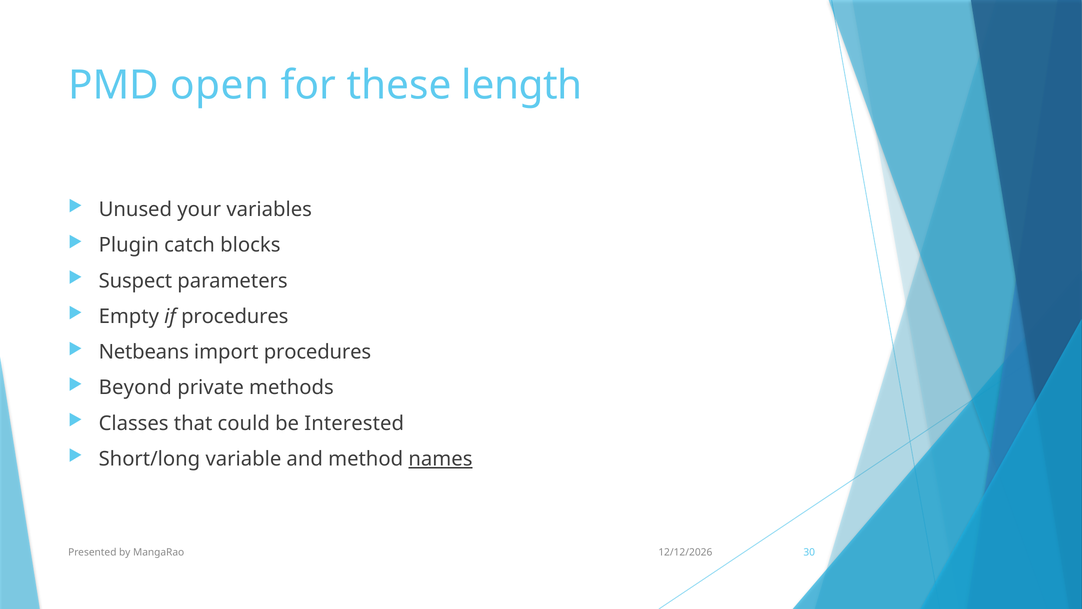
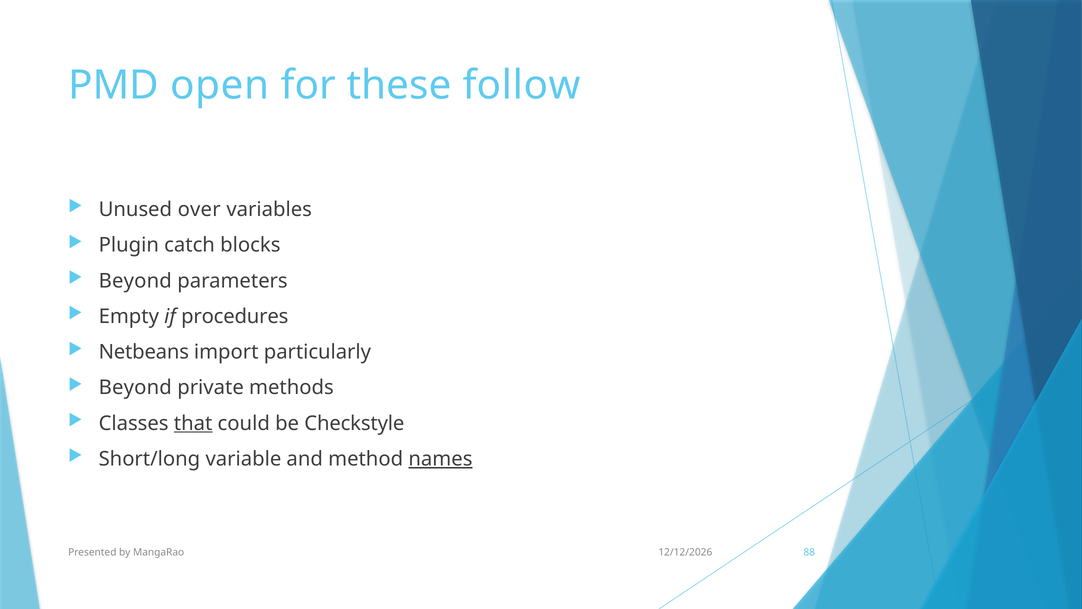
length: length -> follow (522, 85)
your: your -> over (199, 209)
Suspect: Suspect -> Beyond (135, 281)
import procedures: procedures -> particularly (317, 352)
that underline: none -> present (193, 423)
Interested: Interested -> Checkstyle (354, 423)
30: 30 -> 88 (809, 552)
